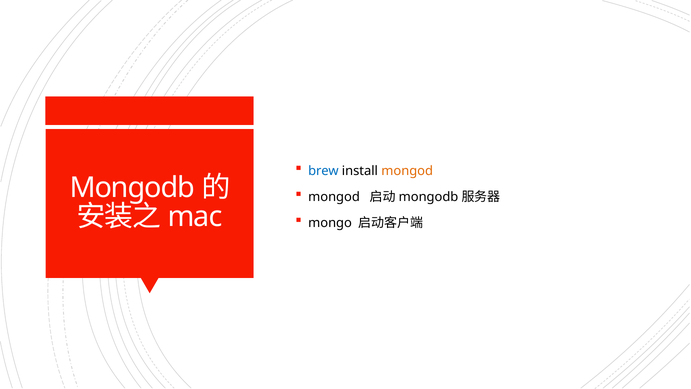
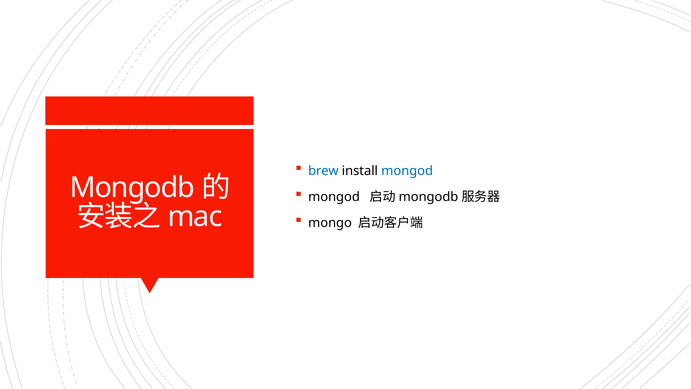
mongod colour: orange -> blue (407, 171)
